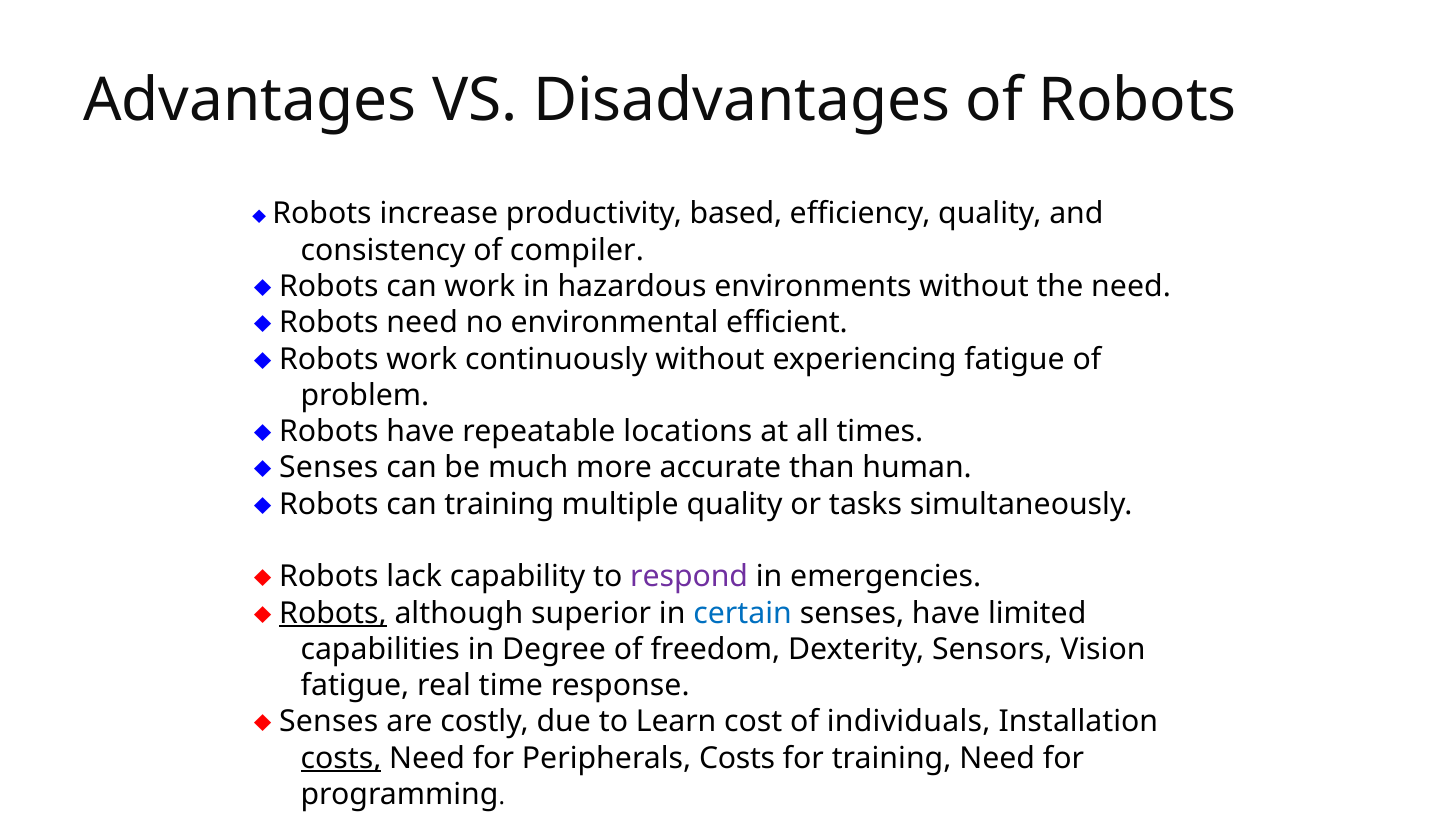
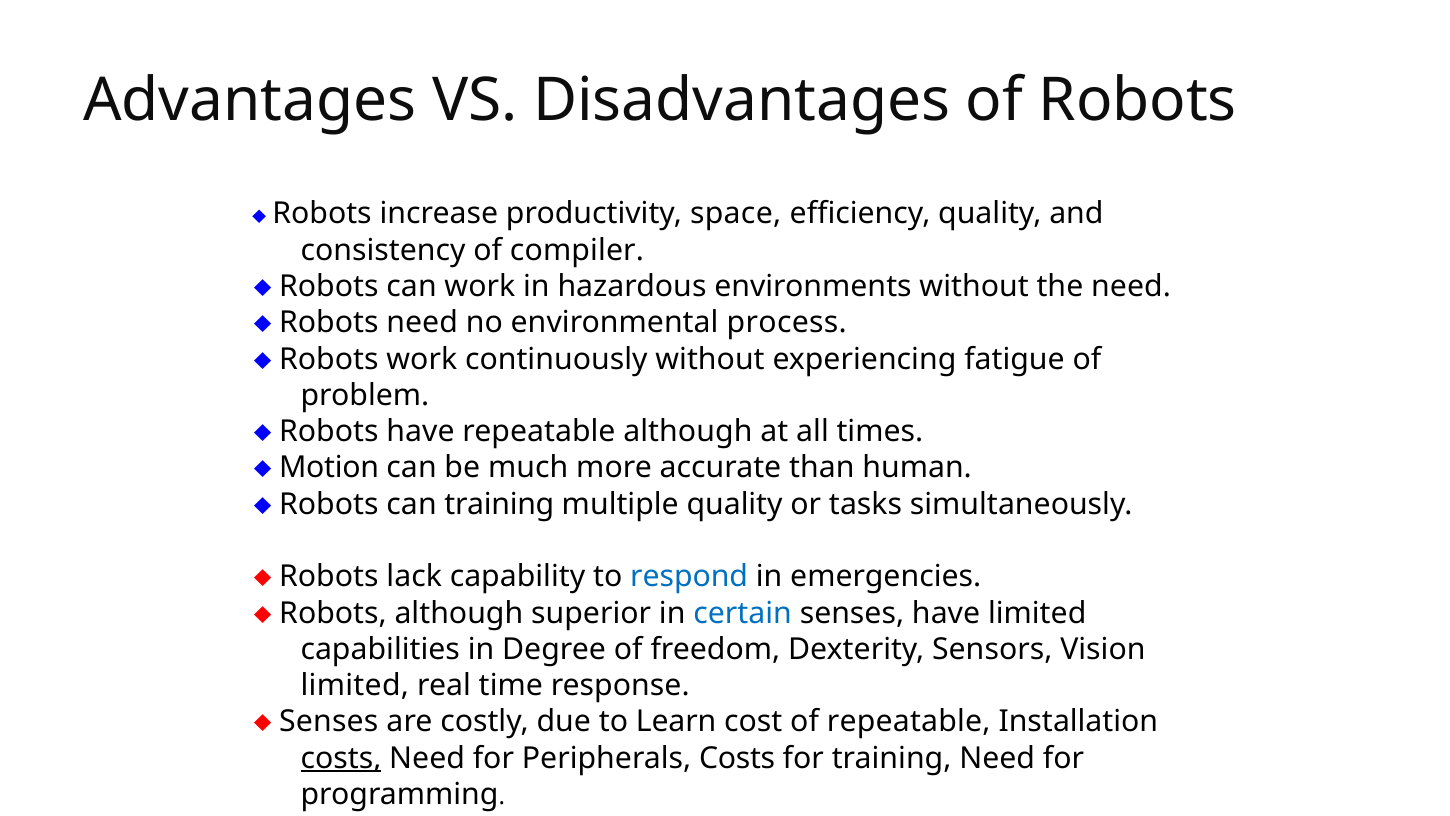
based: based -> space (736, 214)
efficient: efficient -> process (787, 323)
repeatable locations: locations -> although (688, 431)
Senses: Senses -> Motion (329, 468)
respond colour: purple -> blue (689, 577)
Robots underline: present -> none (333, 613)
fatigue: fatigue -> limited (355, 685)
of individuals: individuals -> repeatable (909, 722)
